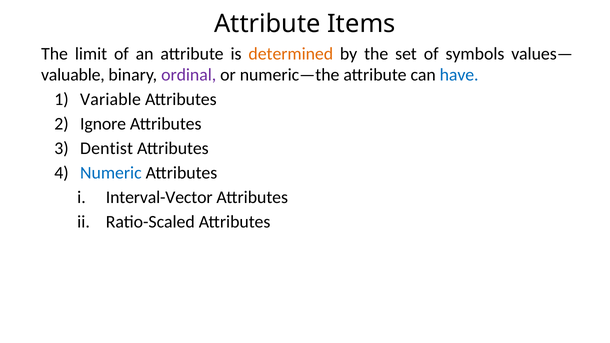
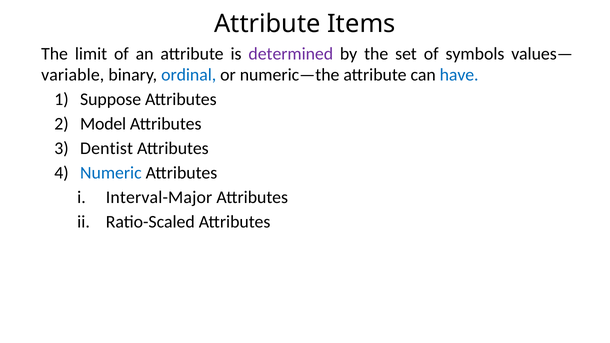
determined colour: orange -> purple (291, 54)
valuable: valuable -> variable (73, 75)
ordinal colour: purple -> blue (189, 75)
Variable: Variable -> Suppose (111, 100)
Ignore: Ignore -> Model (103, 124)
Interval-Vector: Interval-Vector -> Interval-Major (159, 198)
